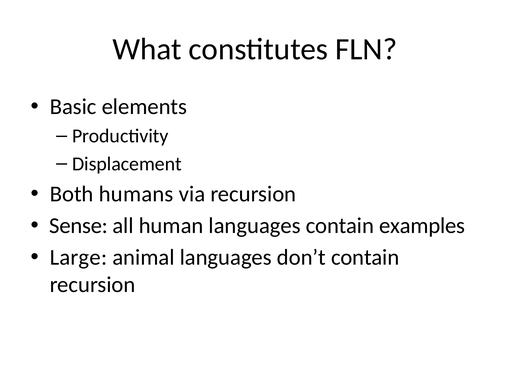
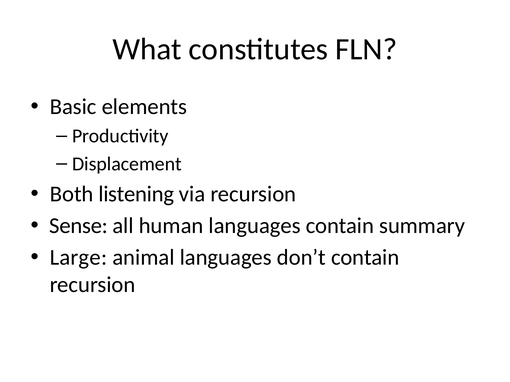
humans: humans -> listening (136, 194)
examples: examples -> summary (422, 226)
